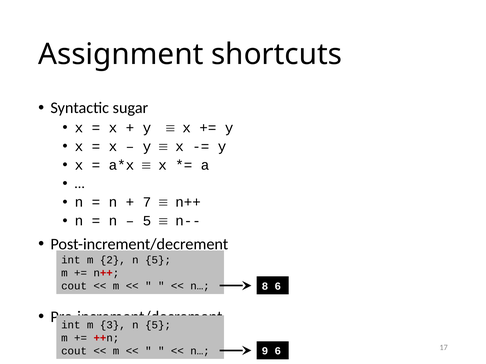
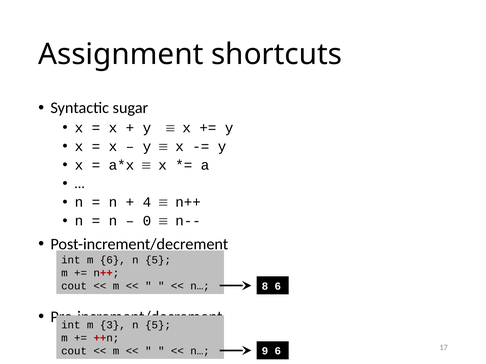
7: 7 -> 4 (147, 203)
5: 5 -> 0 (147, 221)
m 2: 2 -> 6 (113, 260)
